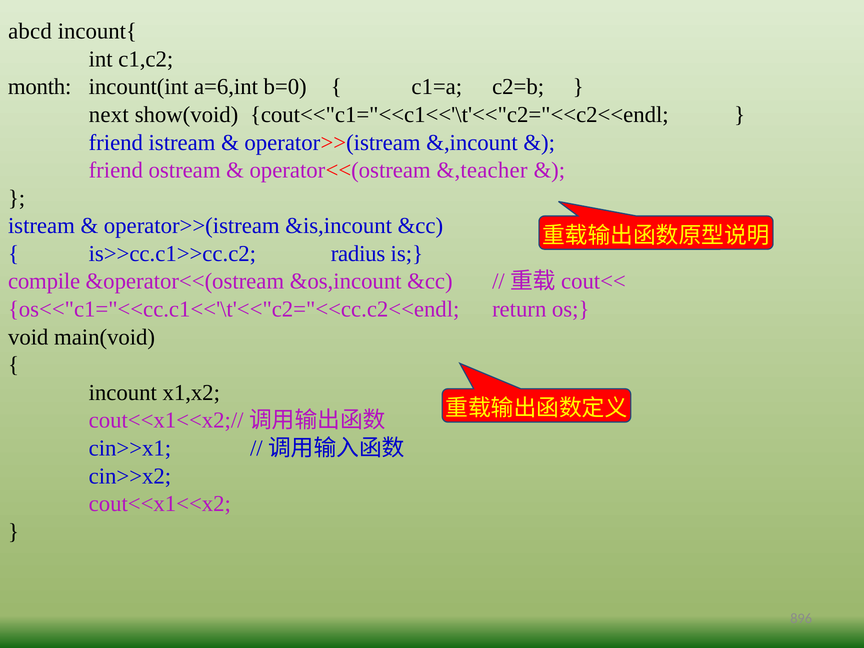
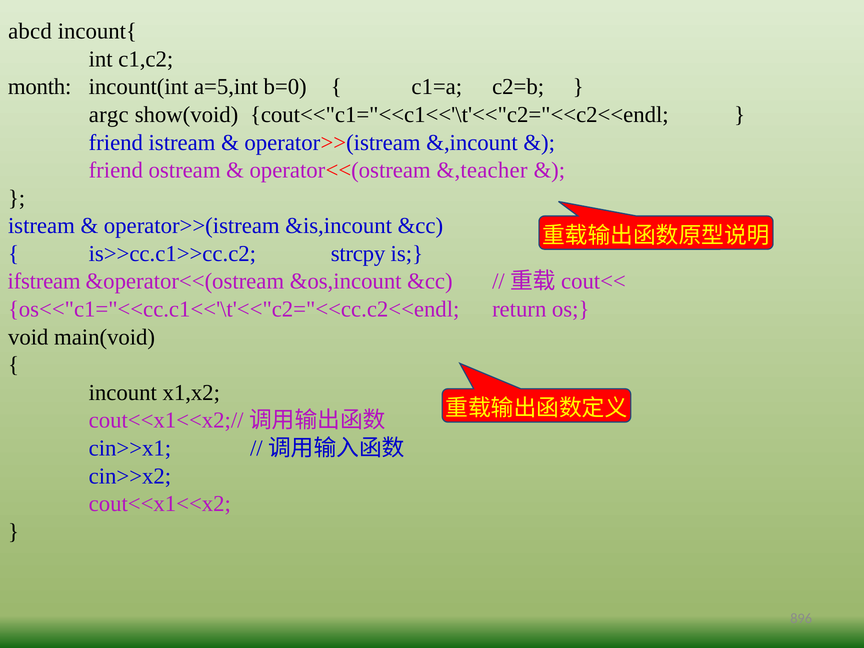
a=6,int: a=6,int -> a=5,int (226, 87)
next: next -> argc (109, 115)
radius: radius -> strcpy (358, 254)
compile: compile -> ifstream (44, 281)
